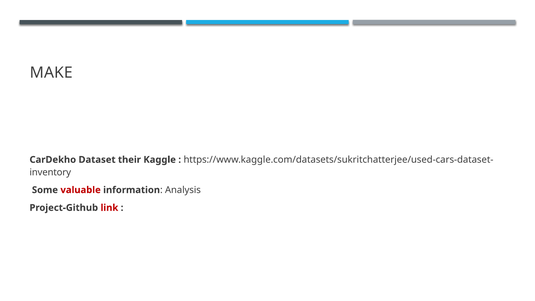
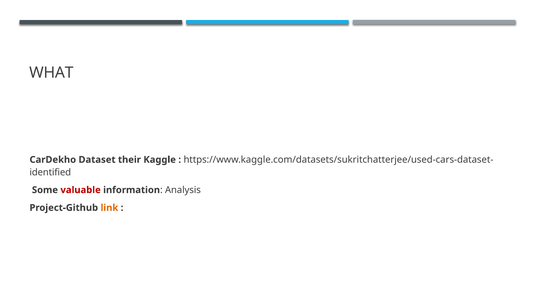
MAKE: MAKE -> WHAT (51, 73)
inventory: inventory -> identified (50, 172)
link colour: red -> orange (109, 208)
